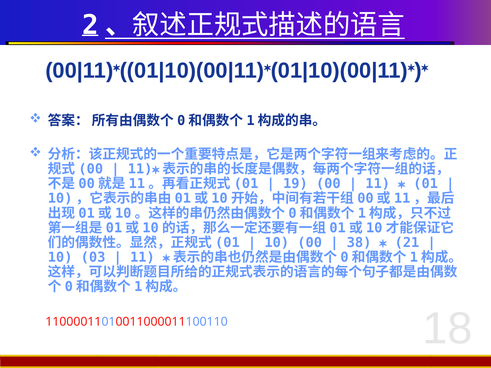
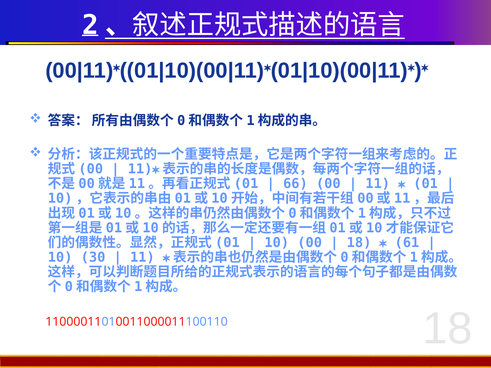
19: 19 -> 66 (295, 184)
38: 38 -> 18 (359, 243)
21: 21 -> 61 (407, 243)
03: 03 -> 30 (93, 258)
